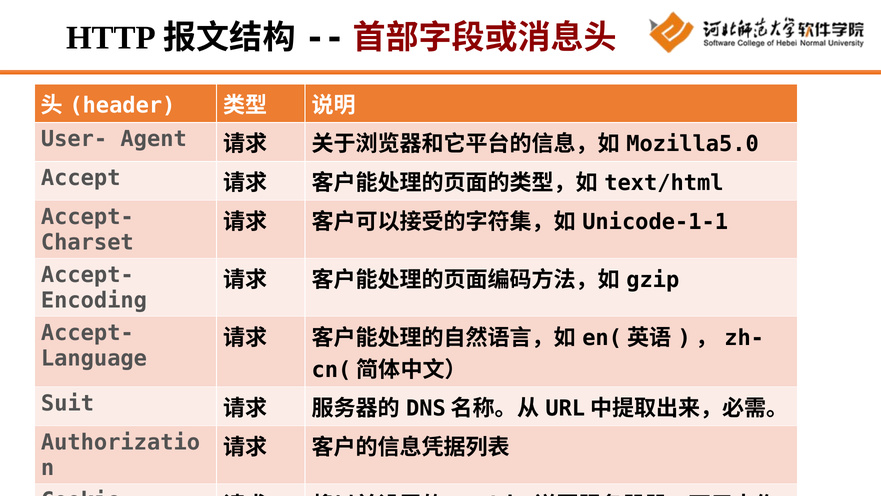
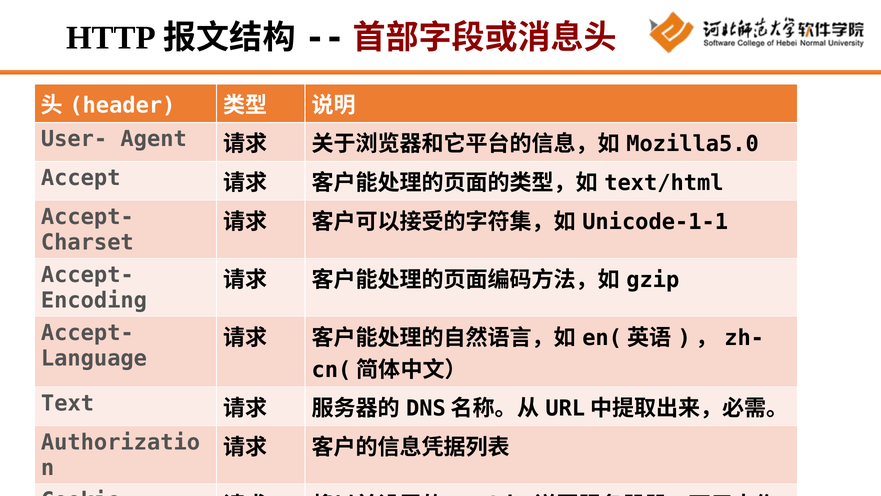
Suit: Suit -> Text (68, 403)
